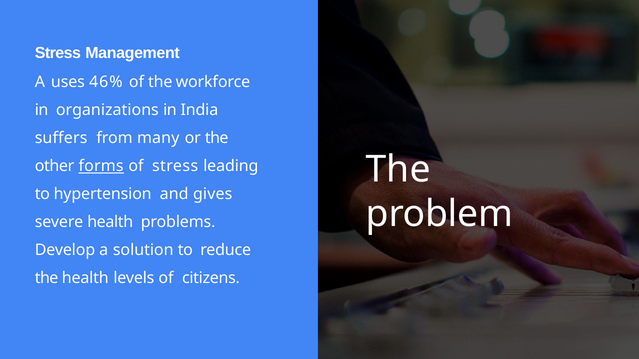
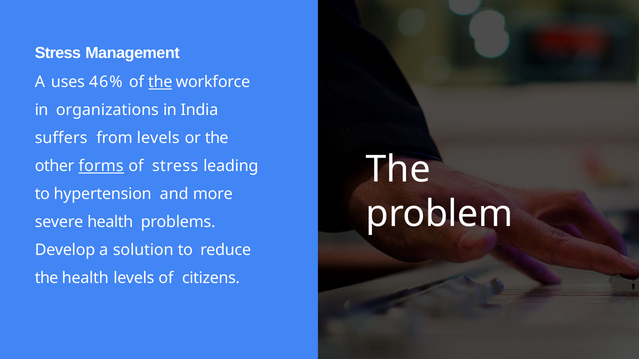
the underline: none -> present (160, 82)
from many: many -> levels (158, 138)
gives: gives -> more (213, 194)
